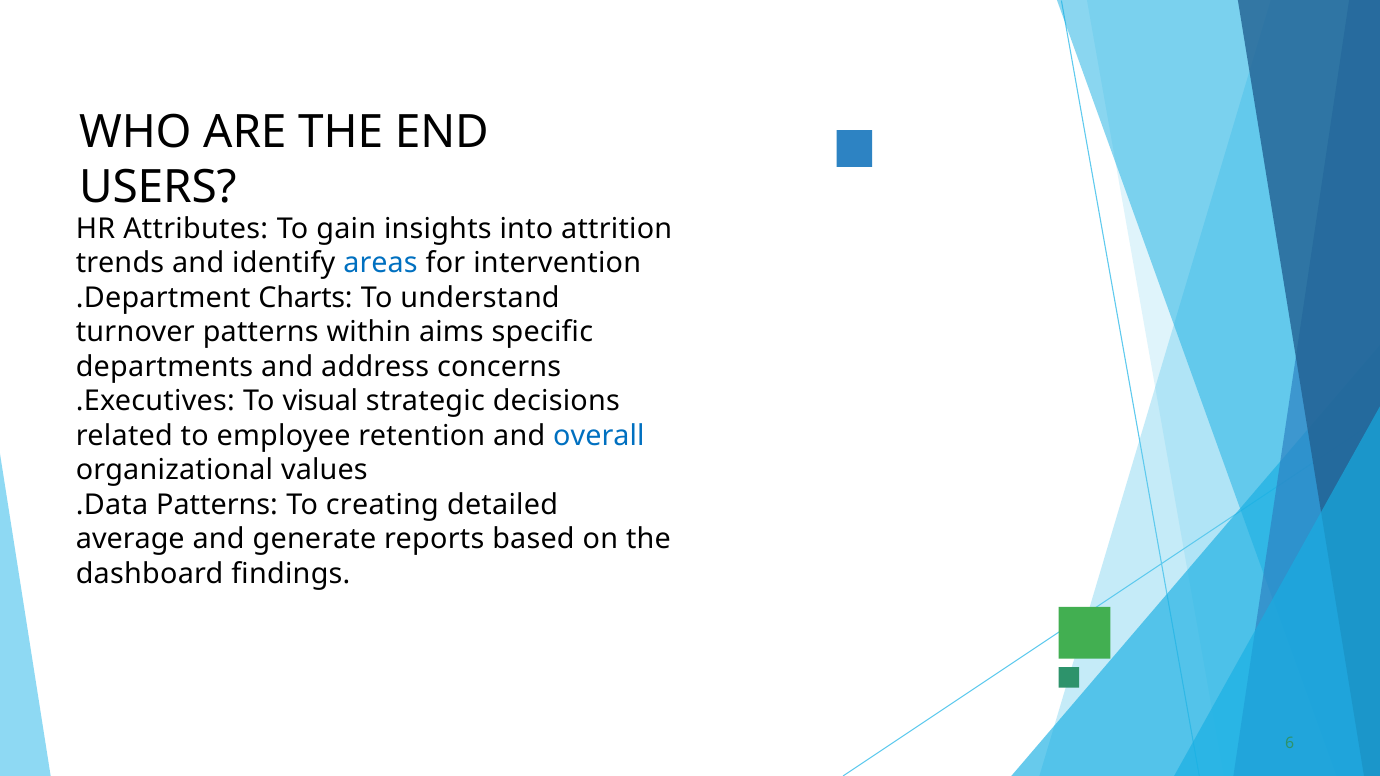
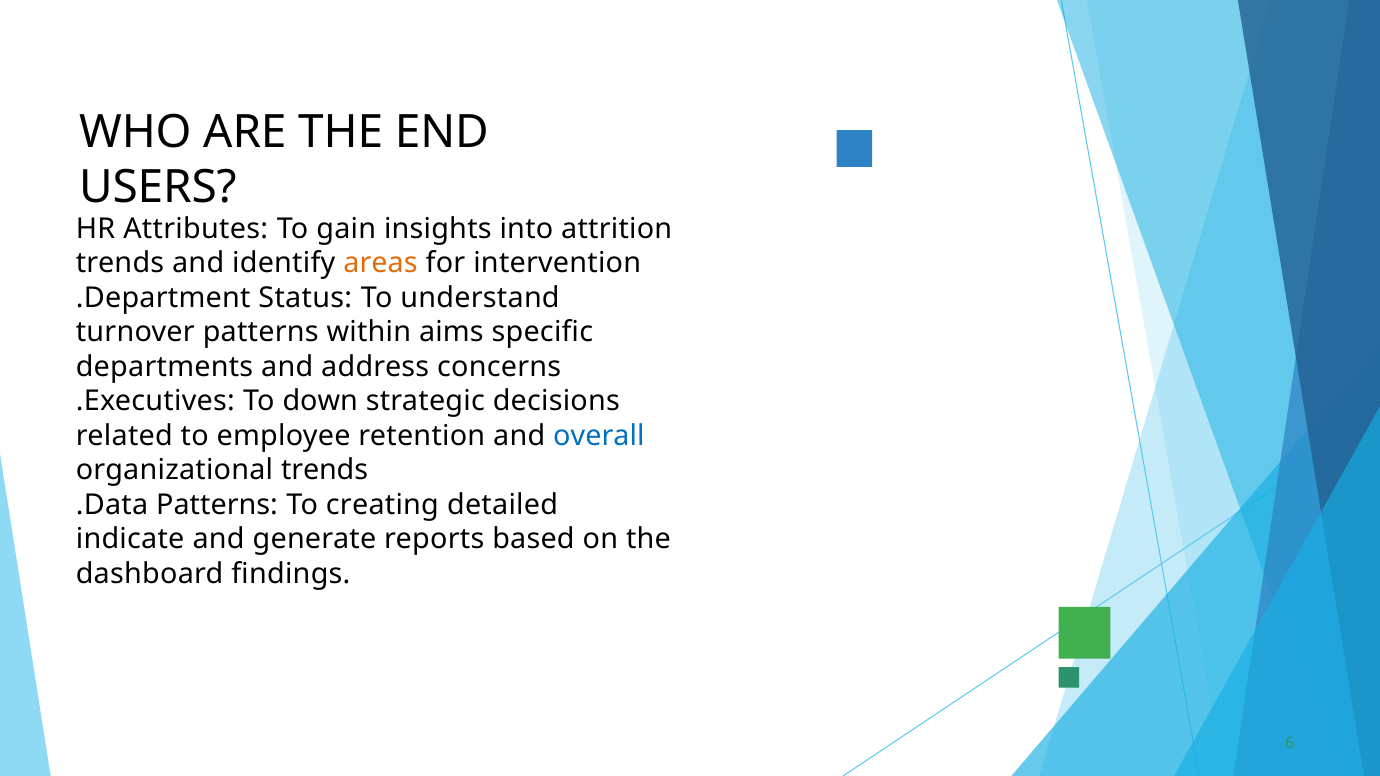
areas colour: blue -> orange (381, 263)
Charts: Charts -> Status (305, 298)
visual: visual -> down (320, 401)
organizational values: values -> trends (325, 470)
average: average -> indicate (130, 539)
